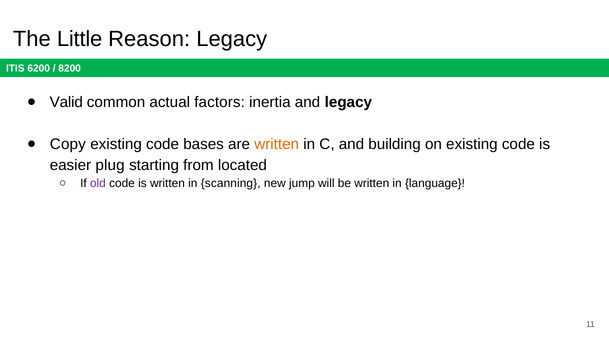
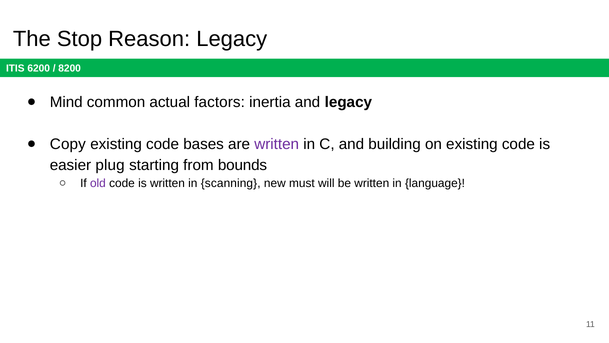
Little: Little -> Stop (80, 39)
Valid: Valid -> Mind (66, 102)
written colour: orange -> purple (277, 144)
located: located -> bounds (242, 165)
jump: jump -> must (302, 183)
